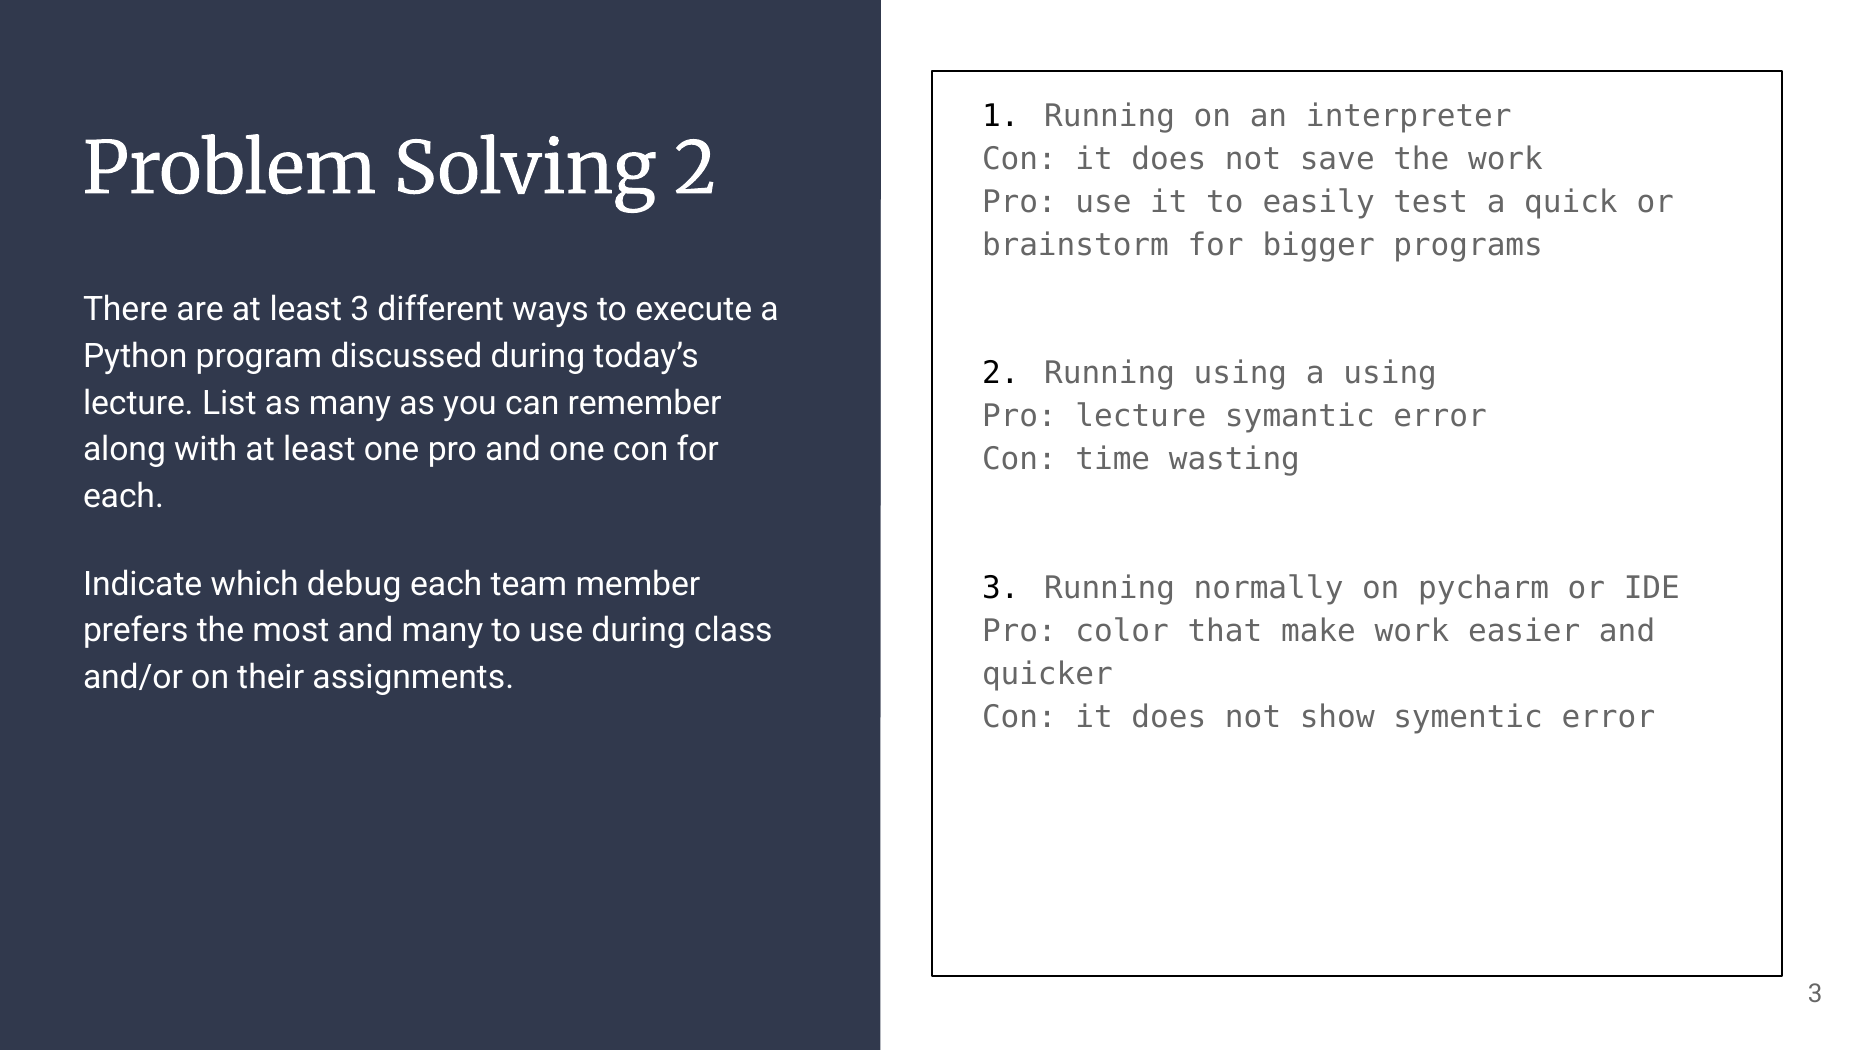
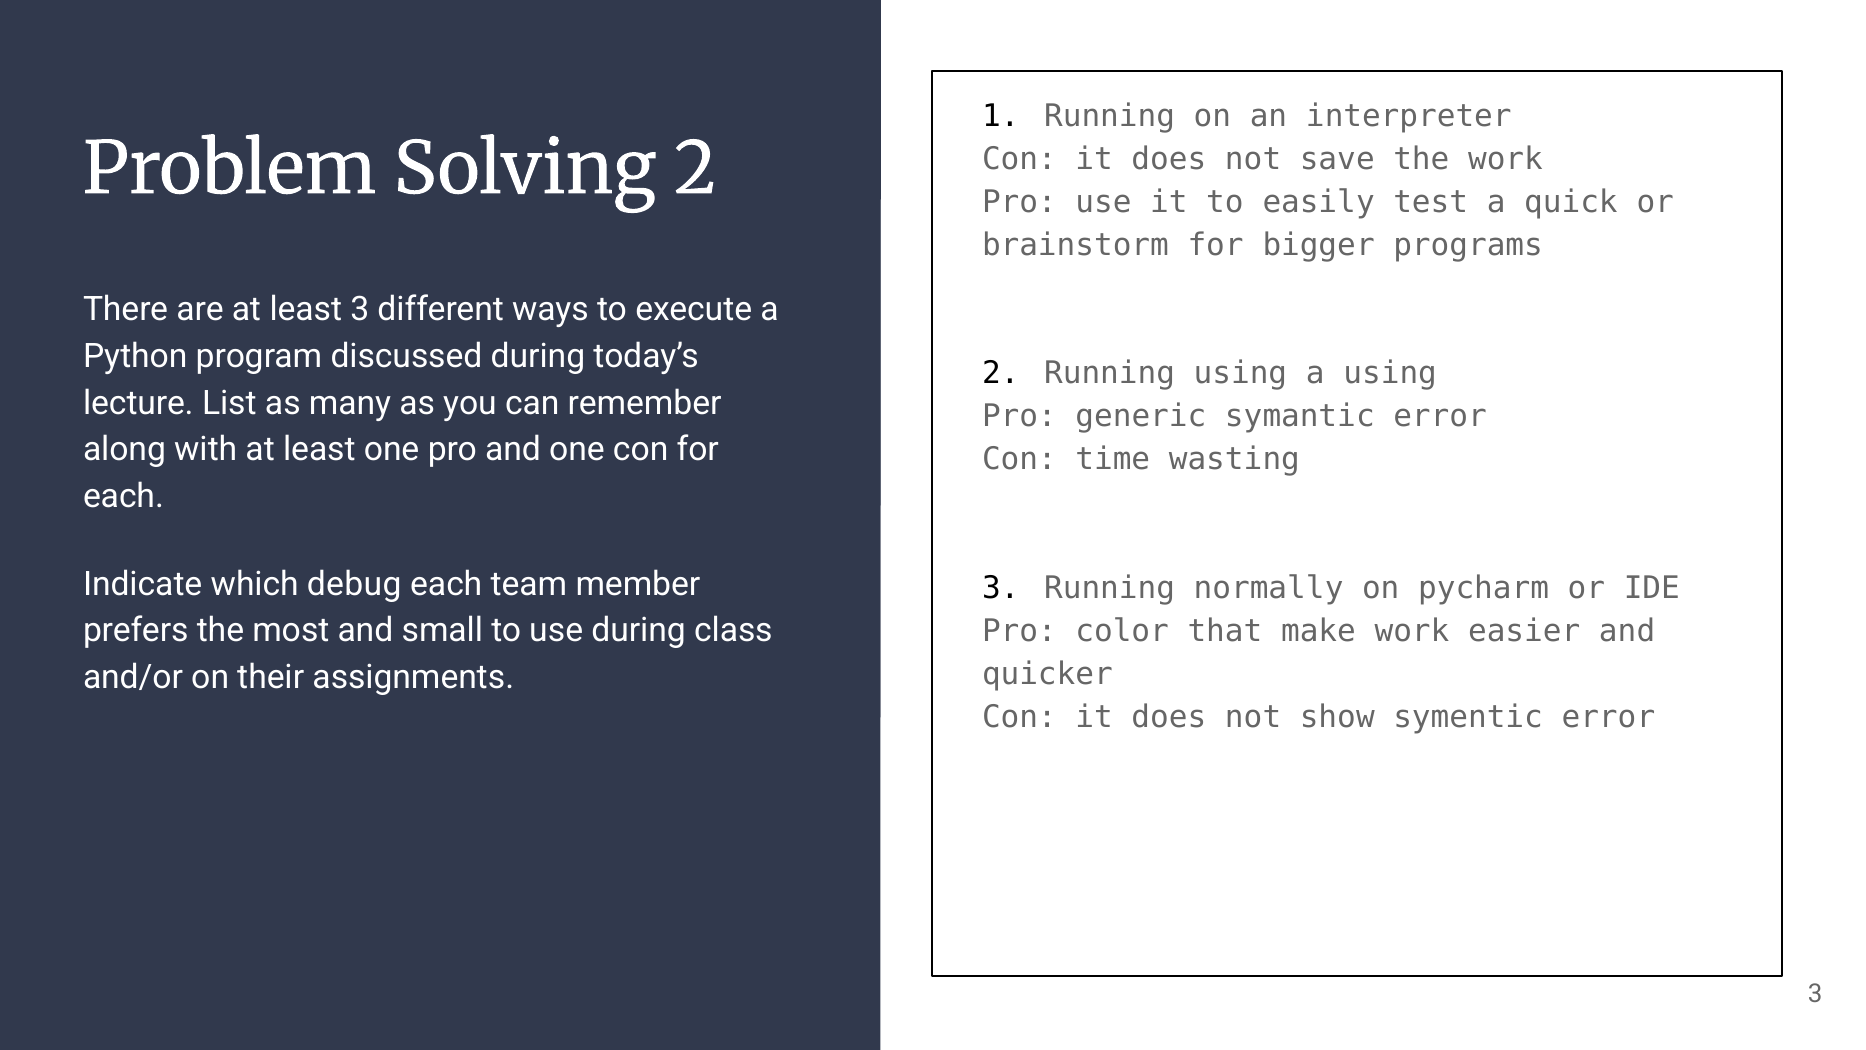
Pro lecture: lecture -> generic (1141, 417)
and many: many -> small (442, 630)
